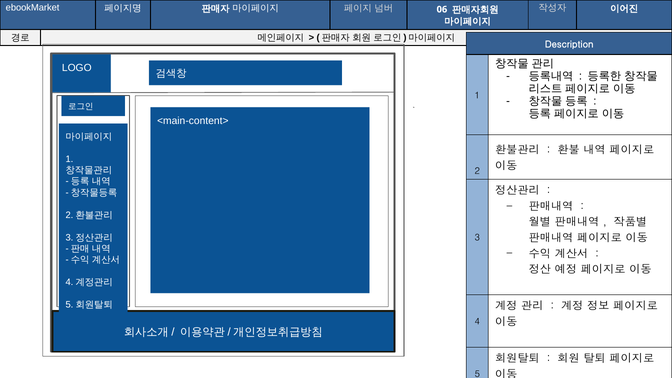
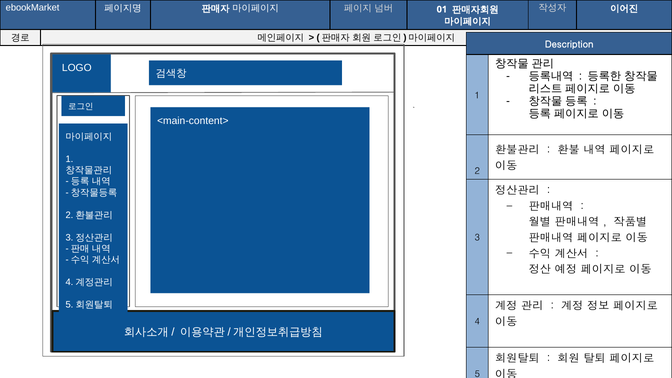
06: 06 -> 01 (442, 9)
